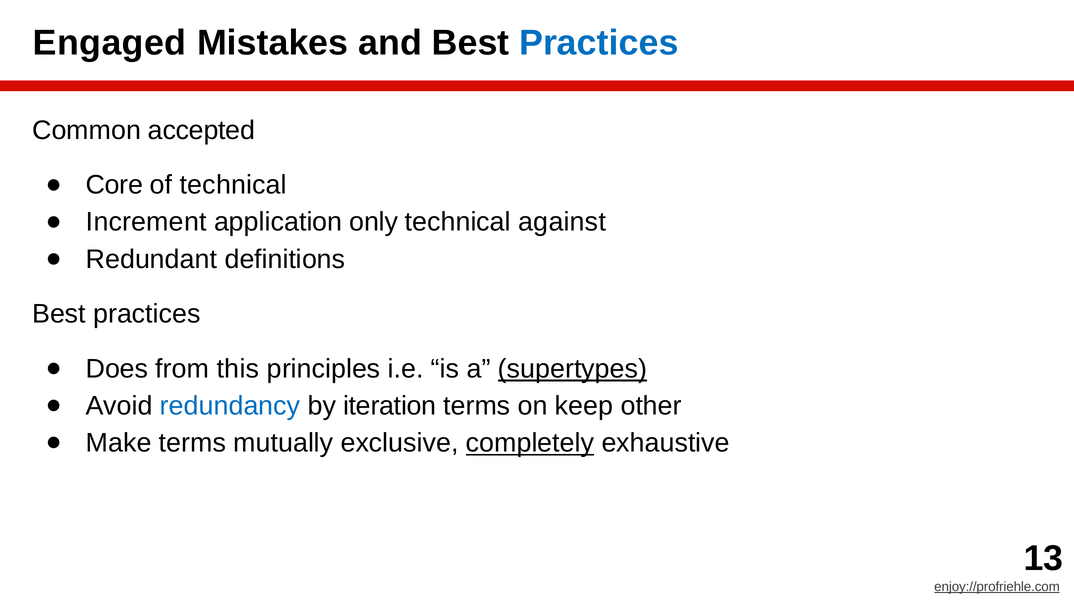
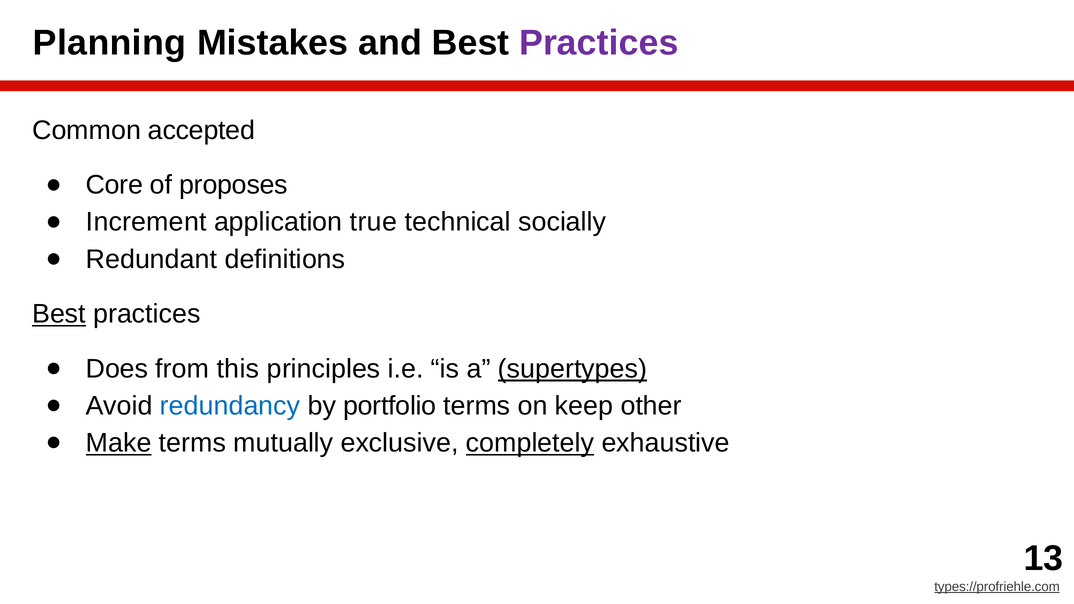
Engaged: Engaged -> Planning (110, 43)
Practices colour: blue -> purple (599, 43)
of technical: technical -> proposes (234, 185)
only: only -> true (373, 222)
against: against -> socially (562, 222)
Best underline: none -> present (59, 314)
iteration: iteration -> portfolio (390, 406)
Make underline: none -> present (119, 443)
enjoy://profriehle.com: enjoy://profriehle.com -> types://profriehle.com (997, 587)
